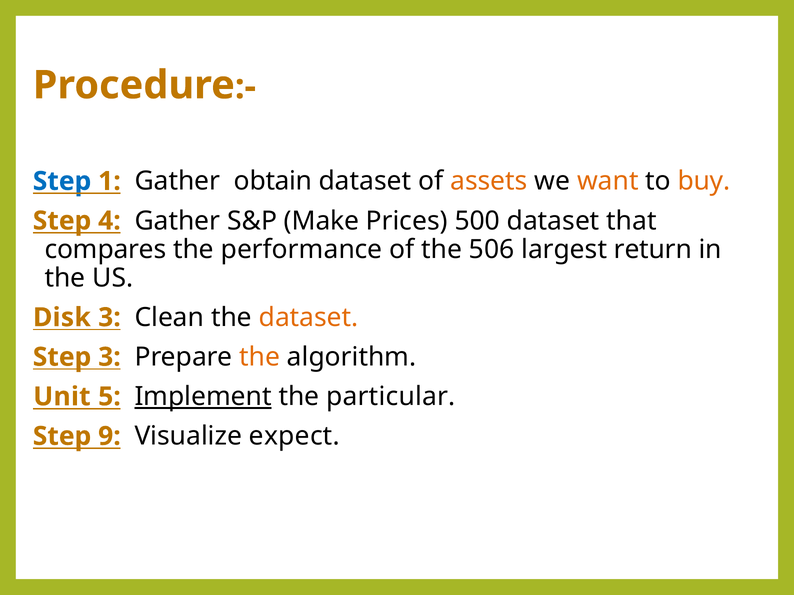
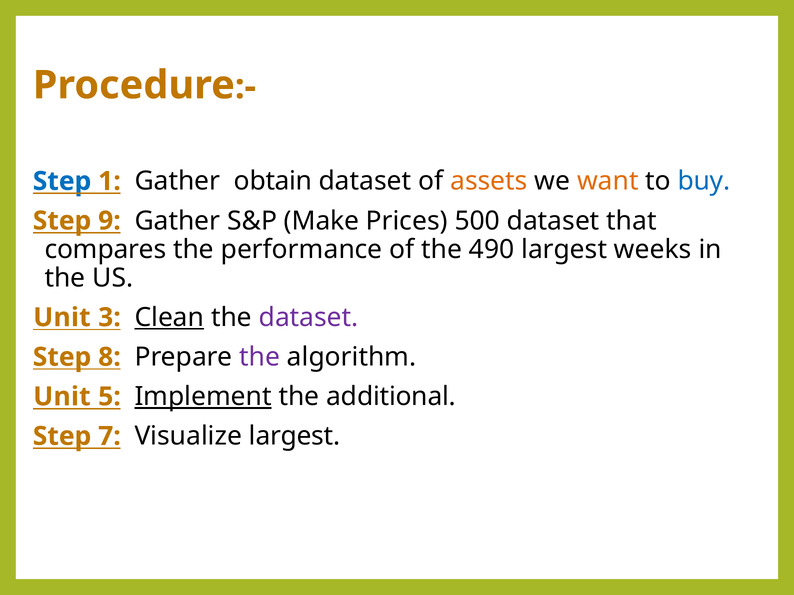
buy colour: orange -> blue (704, 181)
4: 4 -> 9 (109, 221)
506: 506 -> 490 (492, 250)
return: return -> weeks (653, 250)
Disk: Disk -> Unit (62, 318)
Clean underline: none -> present (169, 318)
dataset colour: orange -> purple (309, 318)
Step 3: 3 -> 8 (109, 357)
the colour: orange -> purple (260, 357)
particular: particular -> additional (391, 397)
9: 9 -> 7 (109, 437)
Visualize expect: expect -> largest (295, 437)
